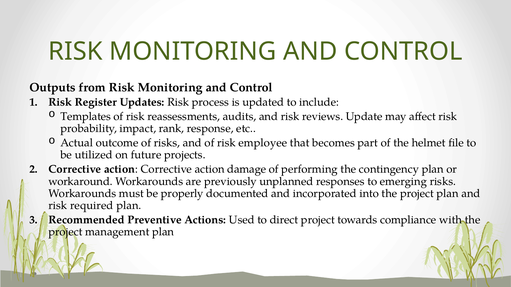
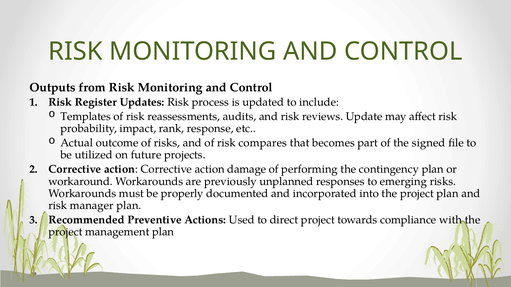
employee: employee -> compares (263, 143)
helmet: helmet -> signed (429, 143)
required: required -> manager (92, 206)
